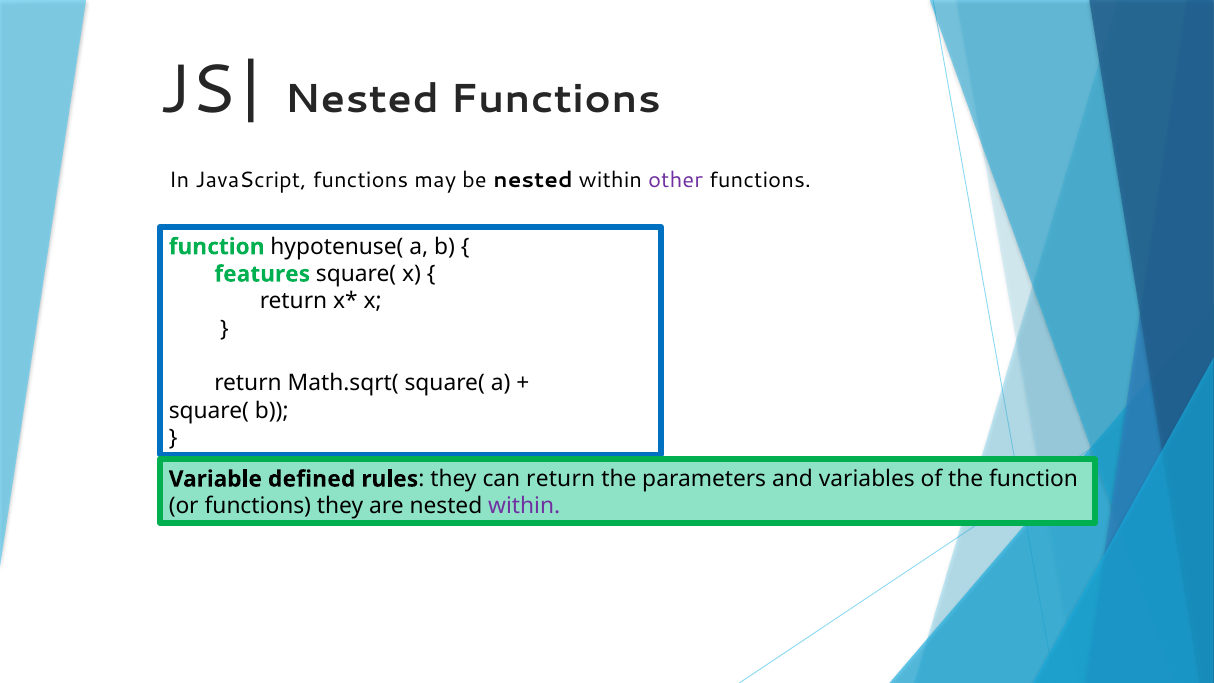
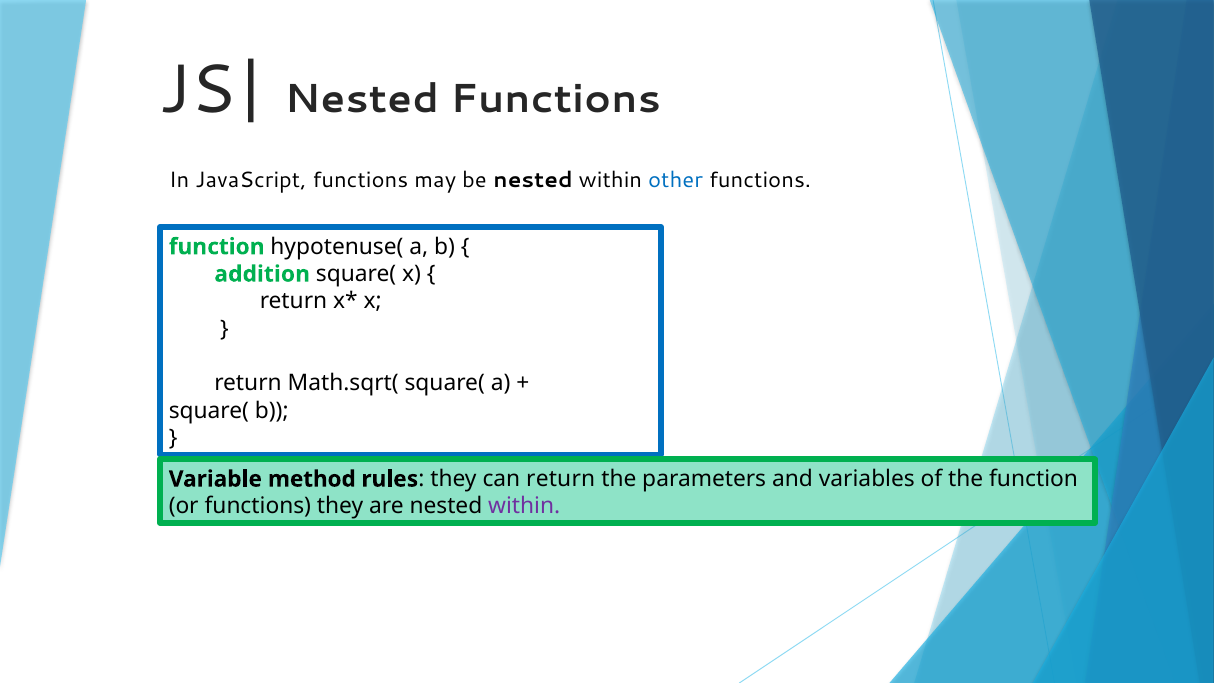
other colour: purple -> blue (676, 180)
features: features -> addition (262, 274)
defined: defined -> method (312, 479)
